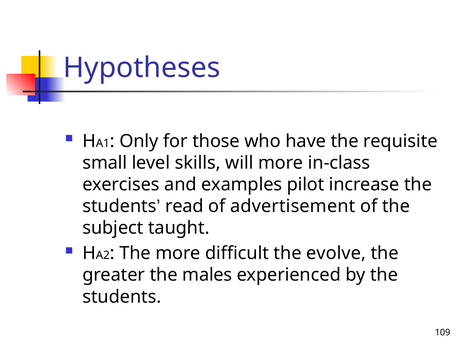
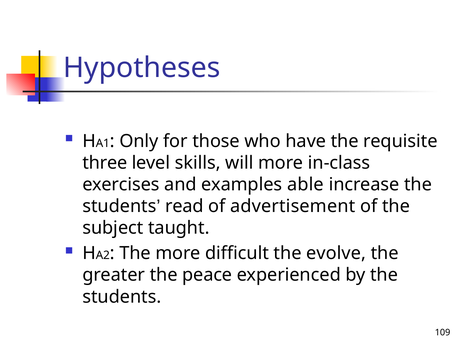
small: small -> three (105, 163)
pilot: pilot -> able (305, 184)
males: males -> peace (207, 275)
